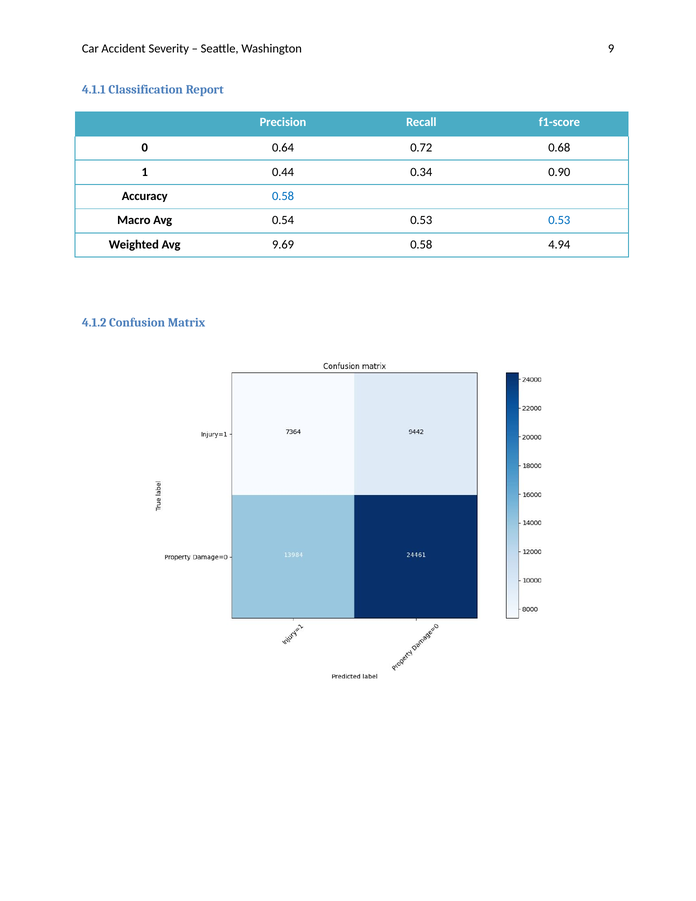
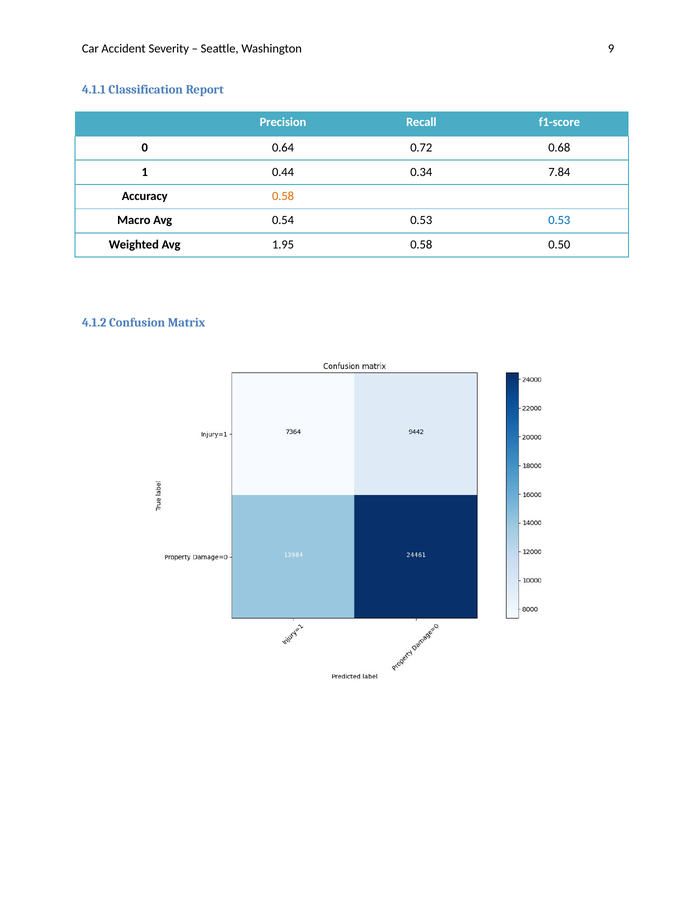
0.90: 0.90 -> 7.84 (559, 172)
0.58 colour: blue -> orange (283, 196)
9.69: 9.69 -> 1.95 (283, 244)
4.94: 4.94 -> 0.50 (559, 244)
